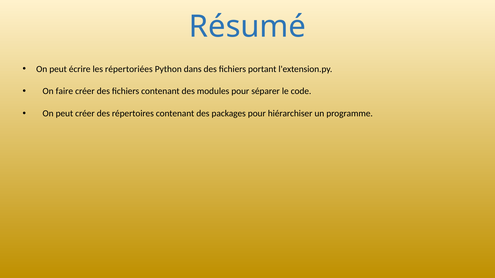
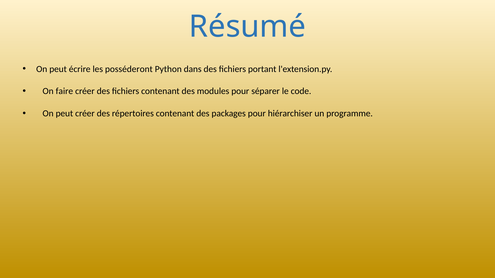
répertoriées: répertoriées -> posséderont (129, 69)
